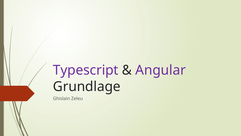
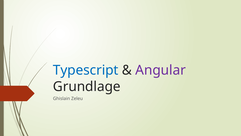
Typescript colour: purple -> blue (86, 70)
